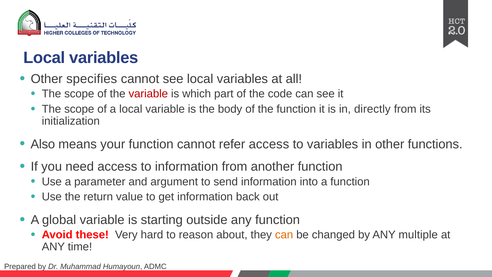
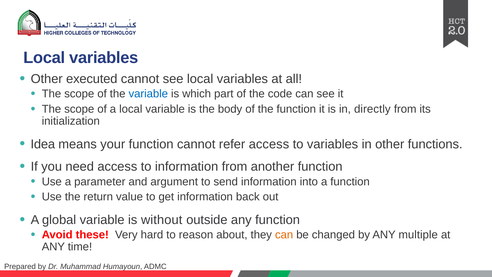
specifies: specifies -> executed (92, 79)
variable colour: red -> blue (148, 94)
Also: Also -> Idea (43, 144)
starting: starting -> without (162, 220)
